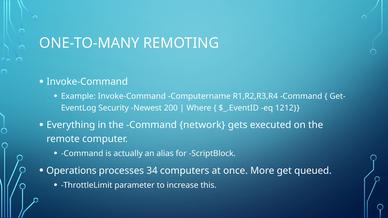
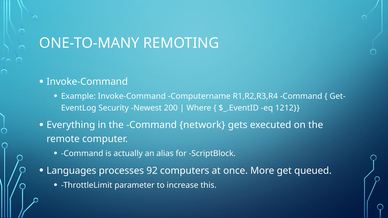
Operations: Operations -> Languages (71, 171)
34: 34 -> 92 (152, 171)
